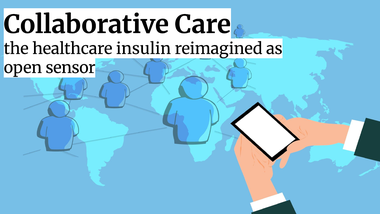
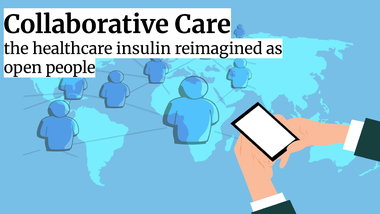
sensor: sensor -> people (71, 68)
